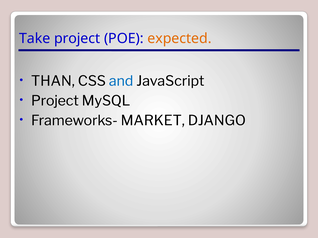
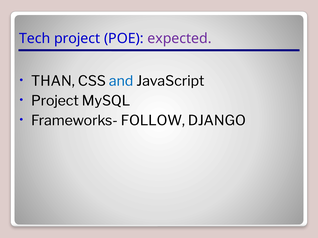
Take: Take -> Tech (35, 39)
expected colour: orange -> purple (180, 39)
MARKET: MARKET -> FOLLOW (153, 121)
